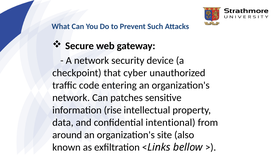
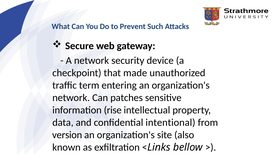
cyber: cyber -> made (135, 73)
code: code -> term (89, 85)
around: around -> version (67, 135)
